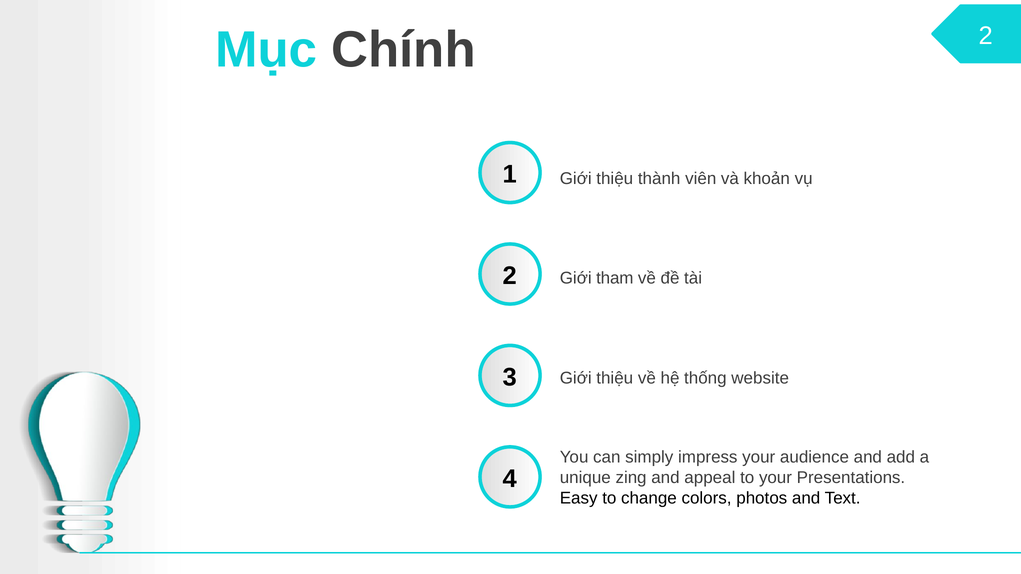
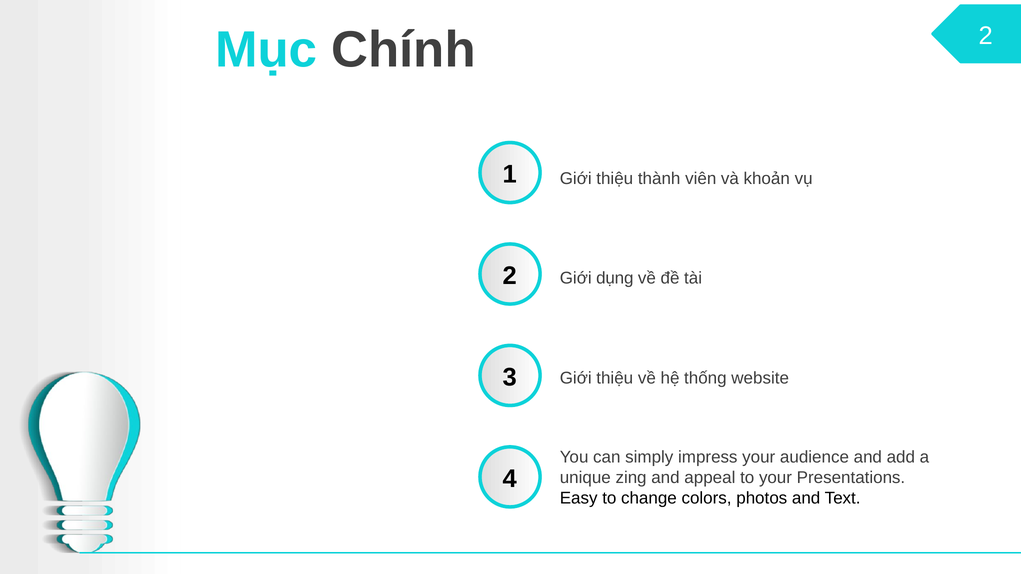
tham: tham -> dụng (615, 279)
